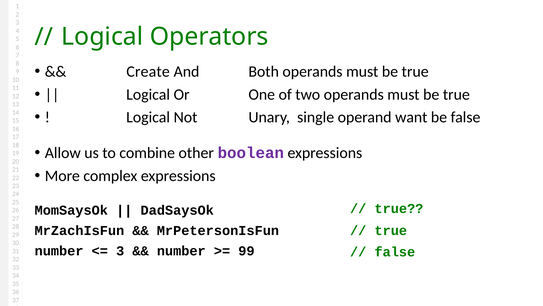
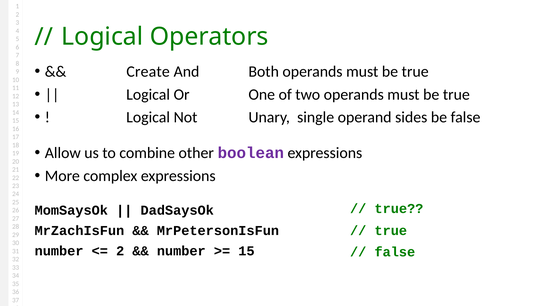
want: want -> sides (411, 117)
3: 3 -> 2 (120, 251)
99: 99 -> 15 (246, 251)
